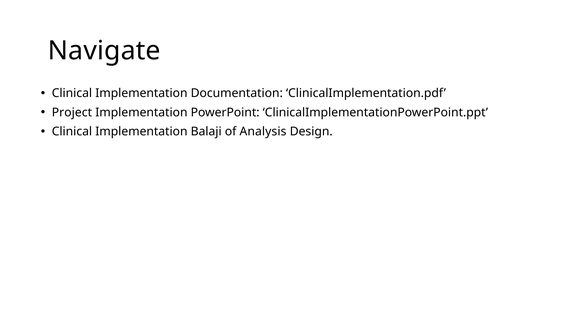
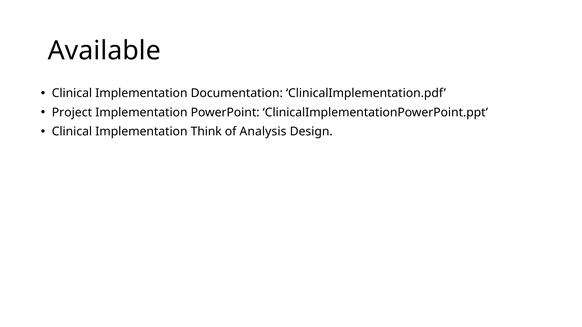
Navigate: Navigate -> Available (104, 51)
Balaji: Balaji -> Think (206, 132)
